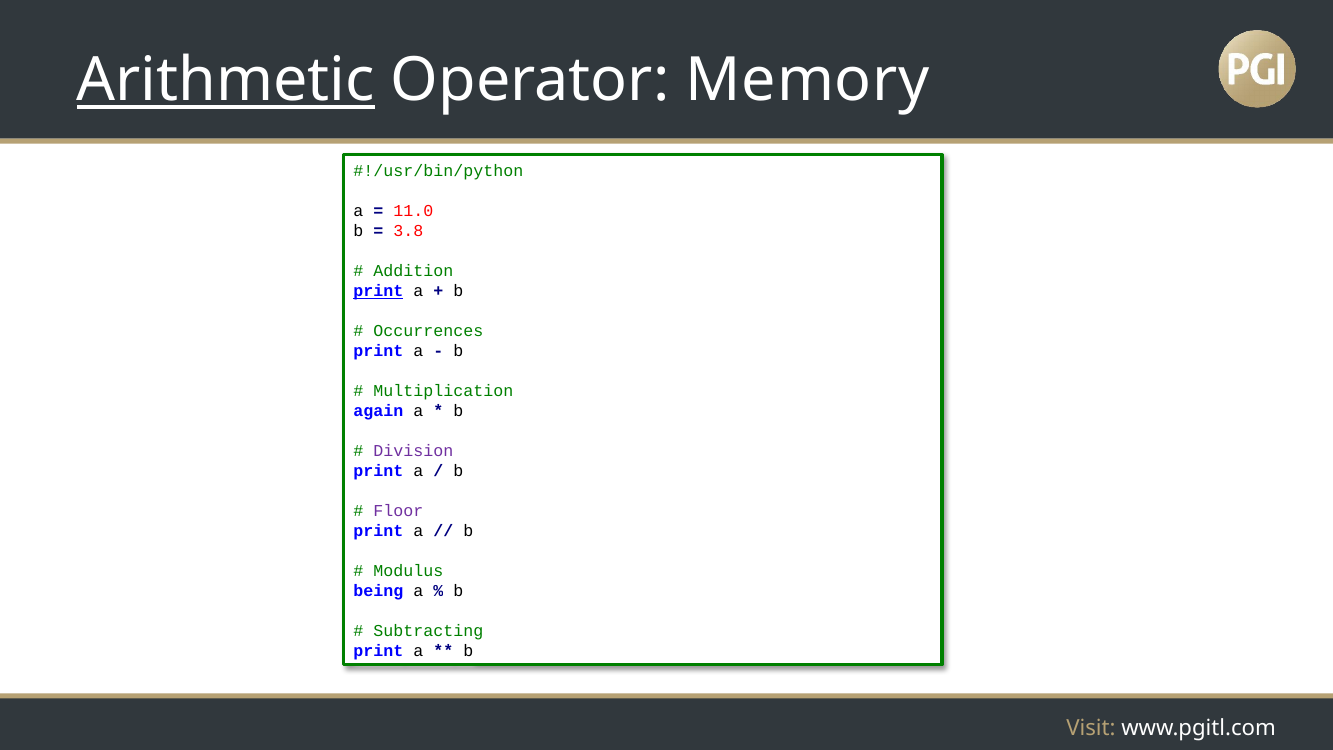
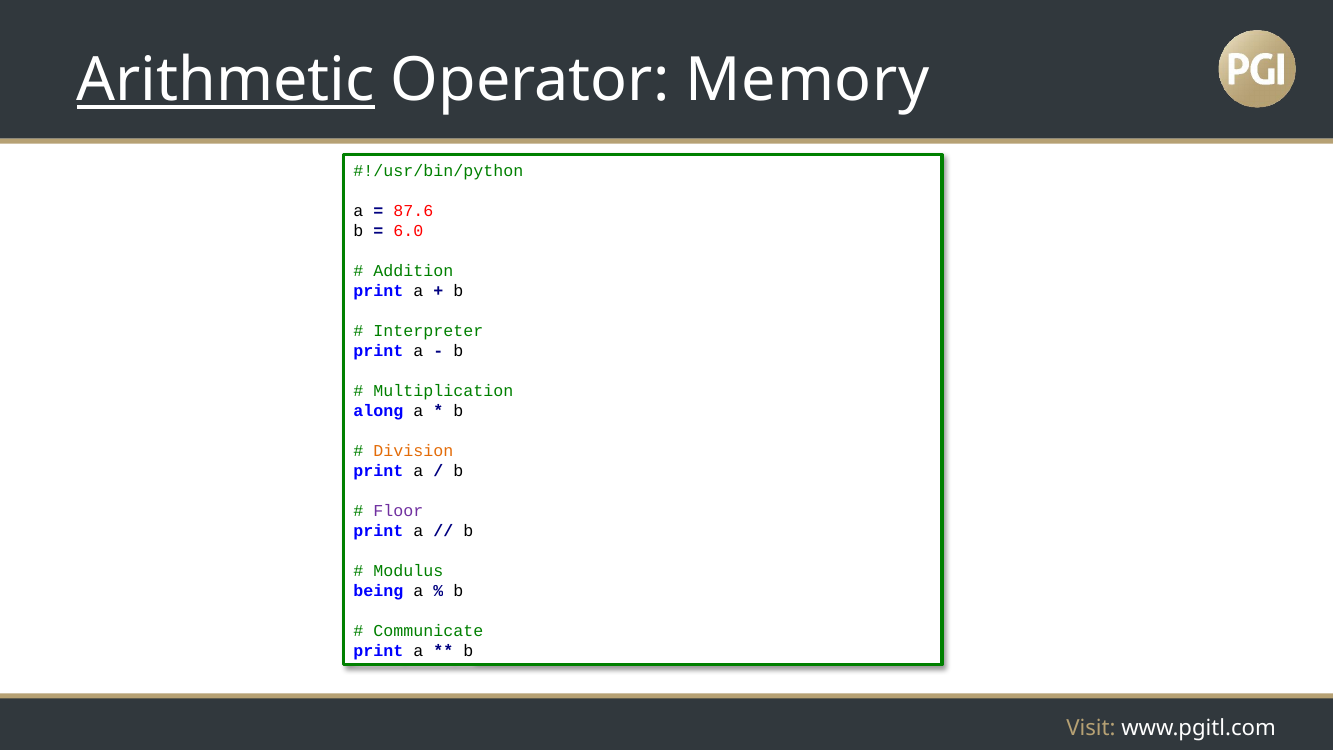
11.0: 11.0 -> 87.6 (413, 211)
3.8: 3.8 -> 6.0 (408, 231)
print underline: present -> none (378, 291)
Occurrences: Occurrences -> Interpreter (428, 331)
again: again -> along (378, 411)
Division colour: purple -> orange (413, 451)
Subtracting: Subtracting -> Communicate (428, 631)
